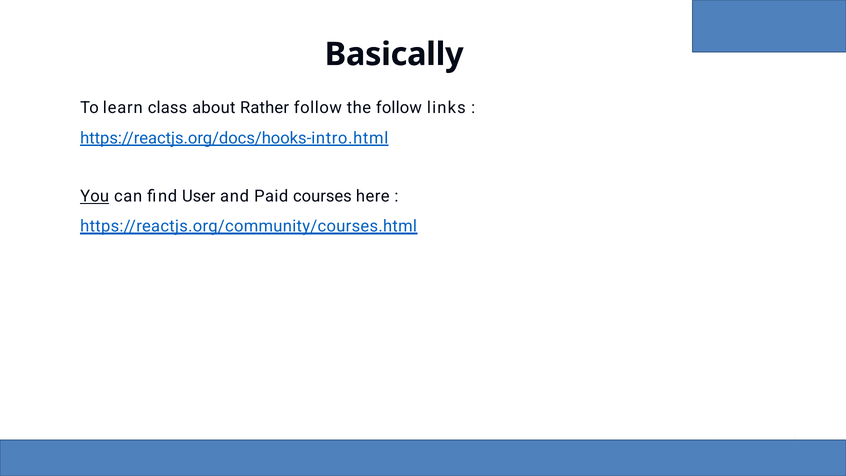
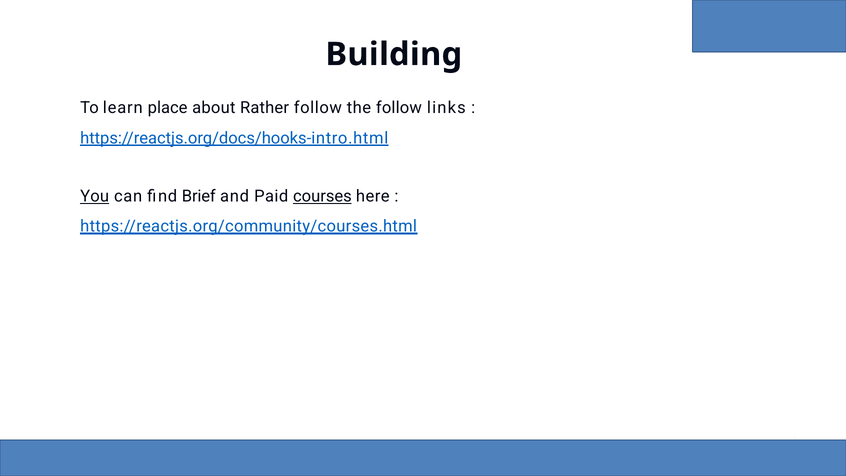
Basically: Basically -> Building (394, 54)
class: class -> place (168, 108)
User: User -> Brief (199, 196)
courses underline: none -> present (322, 196)
